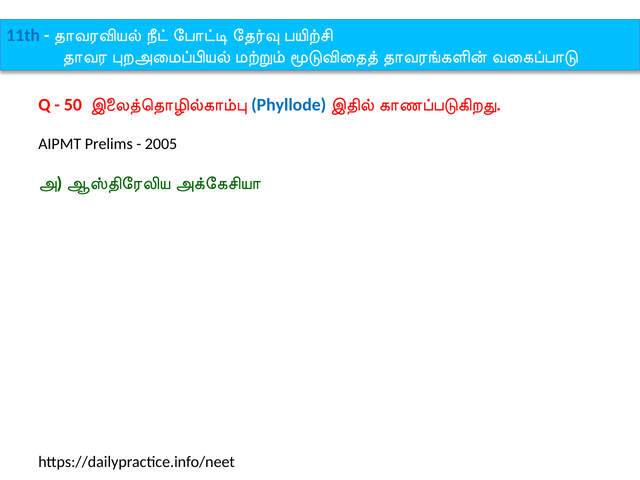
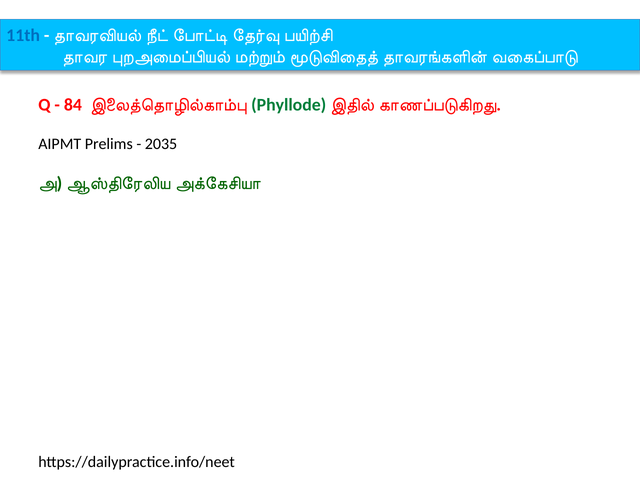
50: 50 -> 84 (73, 105)
Phyllode colour: blue -> green (289, 105)
2005: 2005 -> 2035 (161, 144)
